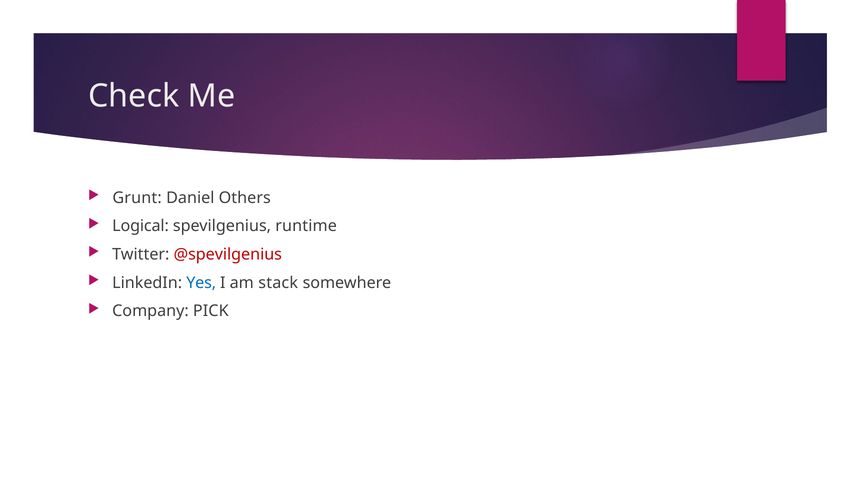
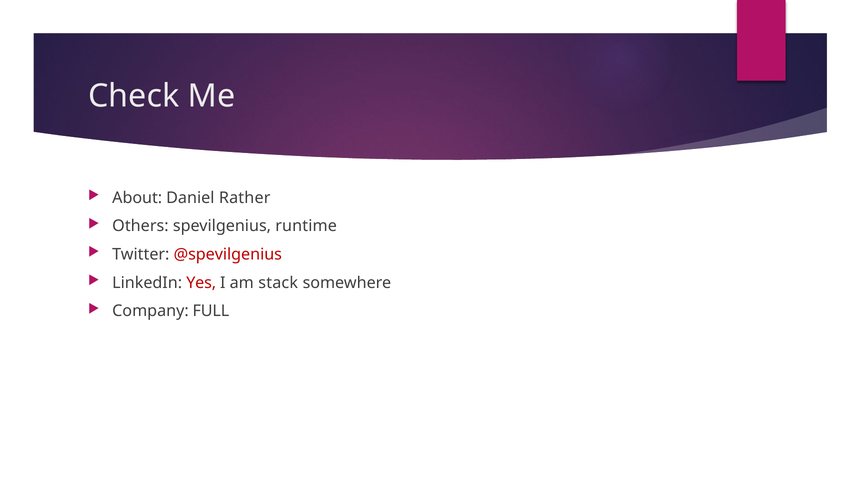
Grunt: Grunt -> About (137, 198)
Others: Others -> Rather (245, 198)
Logical: Logical -> Others (140, 226)
Yes colour: blue -> red (201, 283)
PICK: PICK -> FULL (211, 311)
